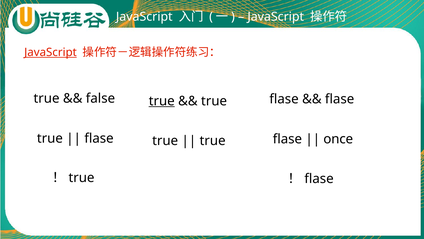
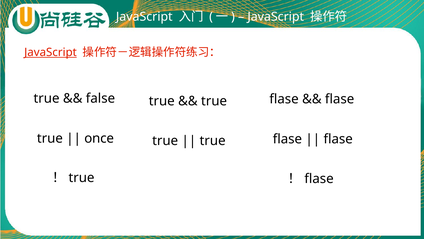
true underline: present -> none (162, 101)
flase: flase -> once (99, 138)
once: once -> flase (338, 139)
